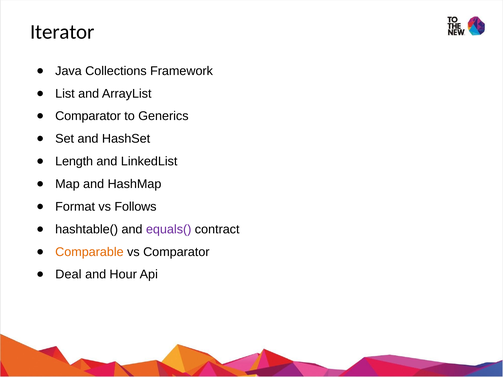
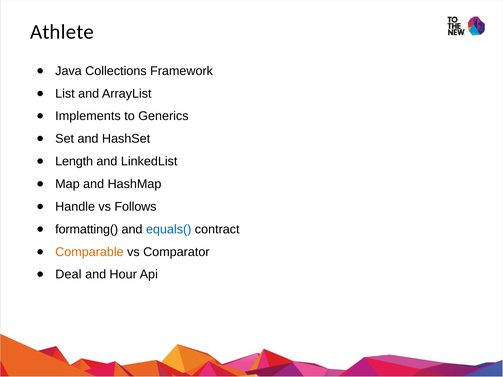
Iterator: Iterator -> Athlete (62, 32)
Comparator: Comparator -> Implements (88, 116)
Format: Format -> Handle (75, 207)
hashtable(: hashtable( -> formatting( (87, 229)
equals( colour: purple -> blue (169, 229)
